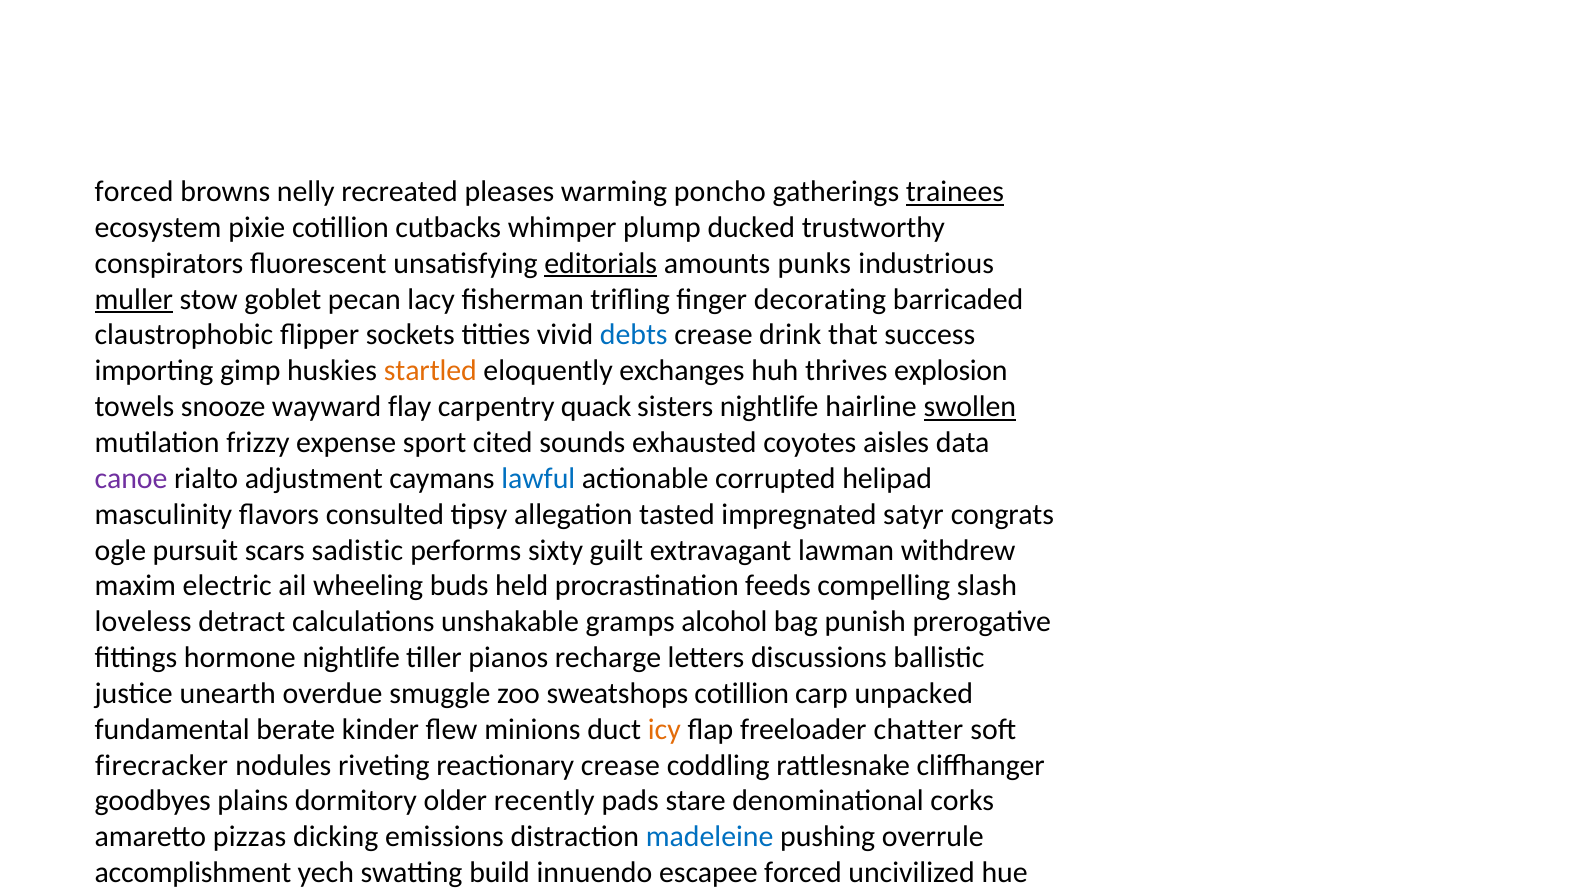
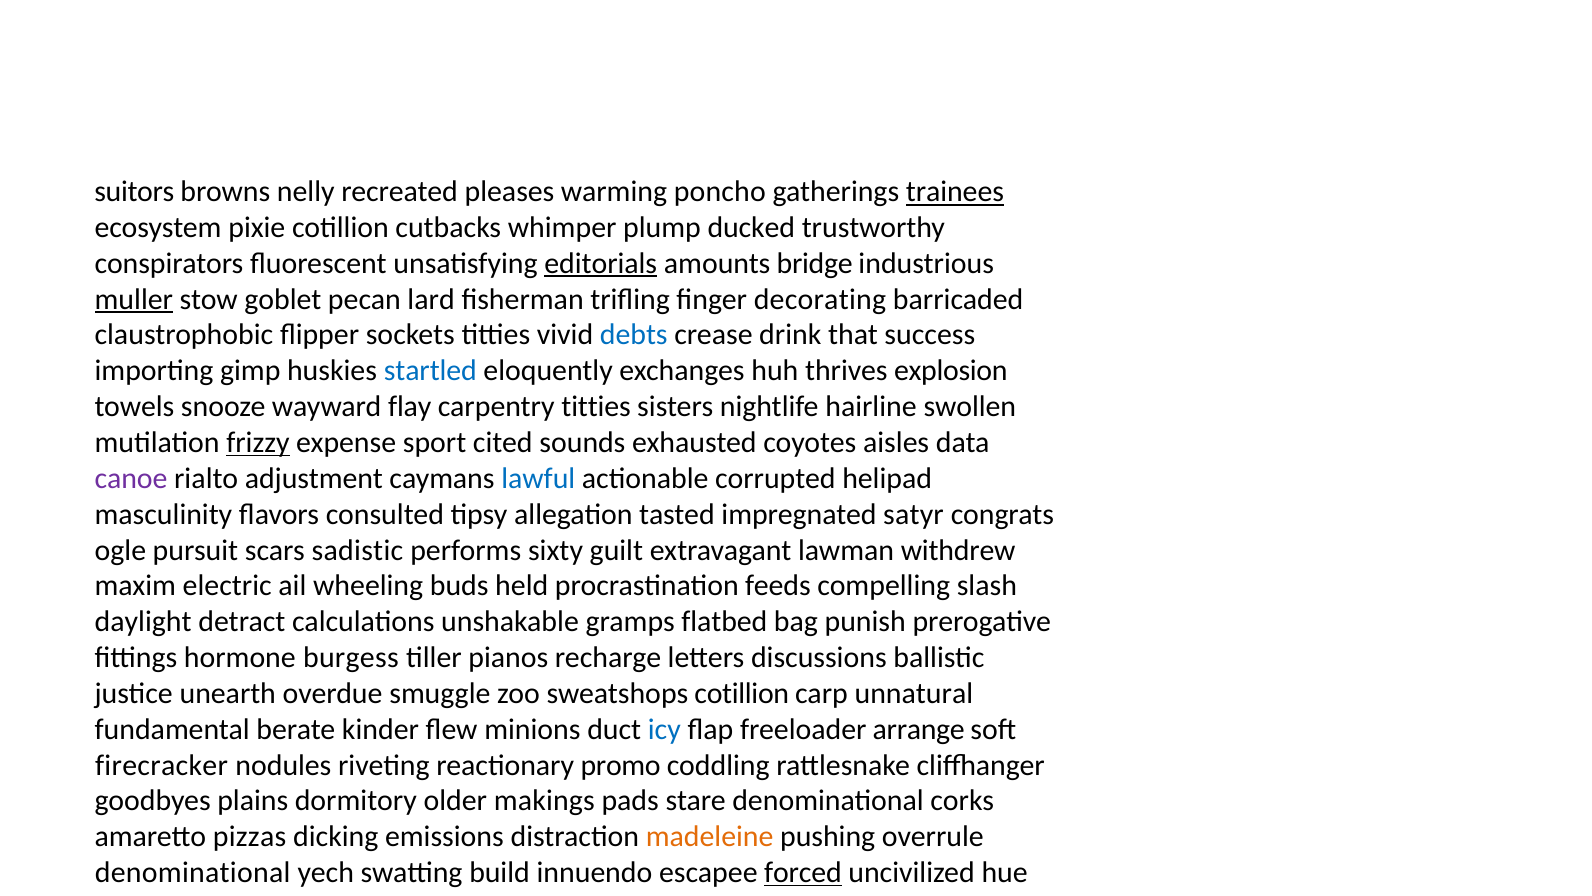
forced: forced -> suitors (134, 192)
amounts punks: punks -> bridge (815, 263)
lacy: lacy -> lard (431, 299)
startled colour: orange -> blue (430, 371)
carpentry quack: quack -> titties (596, 407)
swollen underline: present -> none (970, 407)
frizzy underline: none -> present (258, 442)
loveless: loveless -> daylight (143, 622)
gramps alcohol: alcohol -> flatbed (724, 622)
hormone nightlife: nightlife -> burgess (351, 657)
unpacked: unpacked -> unnatural (914, 693)
icy colour: orange -> blue (664, 729)
freeloader chatter: chatter -> arrange (919, 729)
reactionary crease: crease -> promo (621, 765)
older recently: recently -> makings (544, 801)
madeleine colour: blue -> orange (710, 836)
accomplishment: accomplishment -> denominational (193, 872)
forced underline: none -> present (803, 872)
